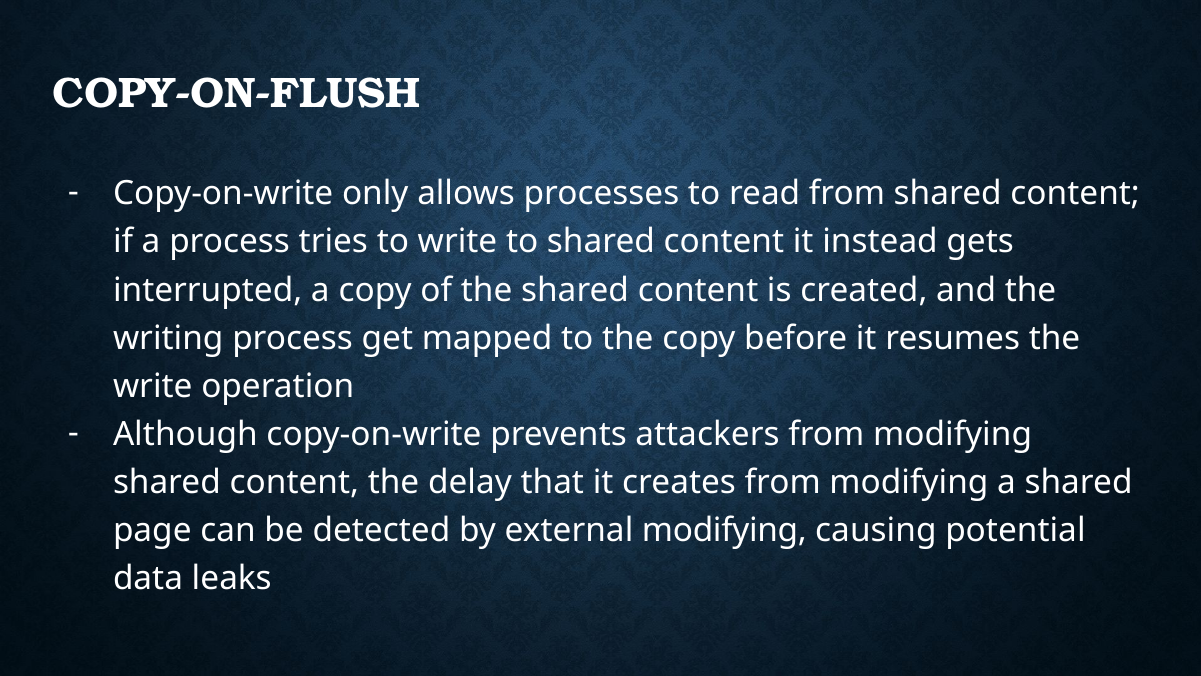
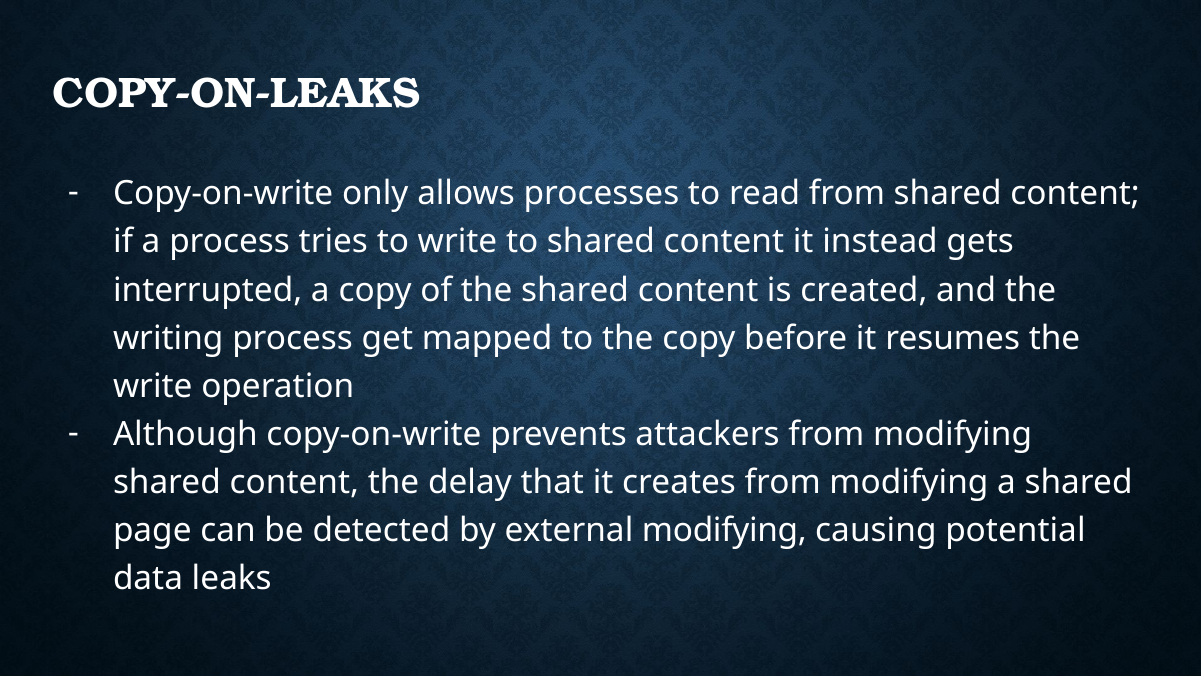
COPY-ON-FLUSH: COPY-ON-FLUSH -> COPY-ON-LEAKS (237, 93)
